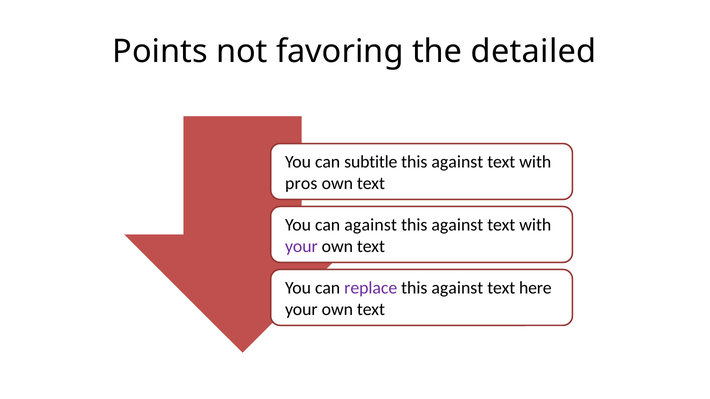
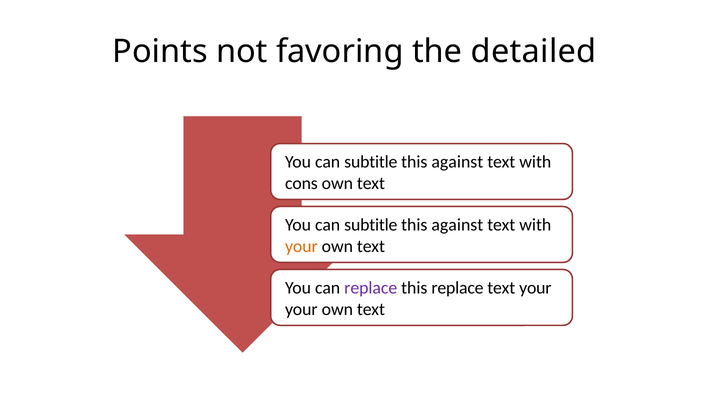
pros: pros -> cons (301, 184)
against: against -> subtitle (371, 225)
your colour: purple -> orange (301, 247)
against: against -> replace (457, 288)
text here: here -> your (535, 288)
